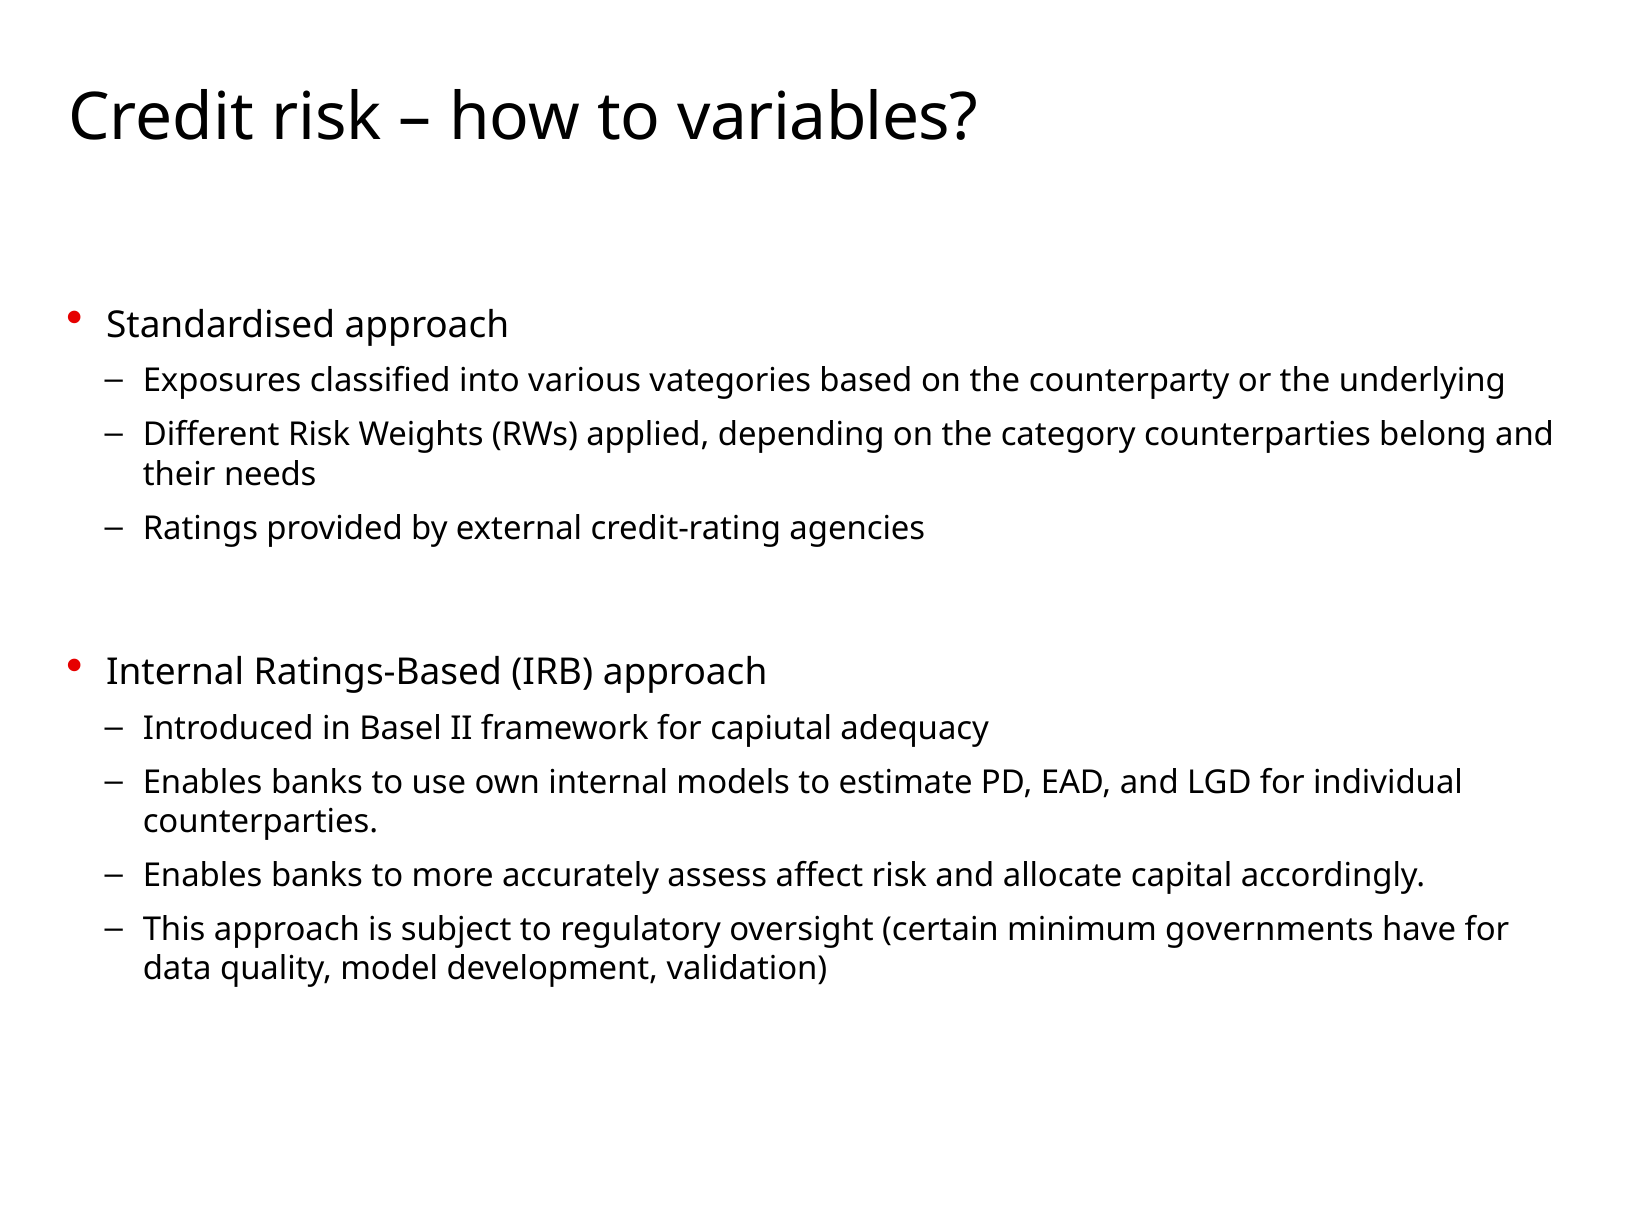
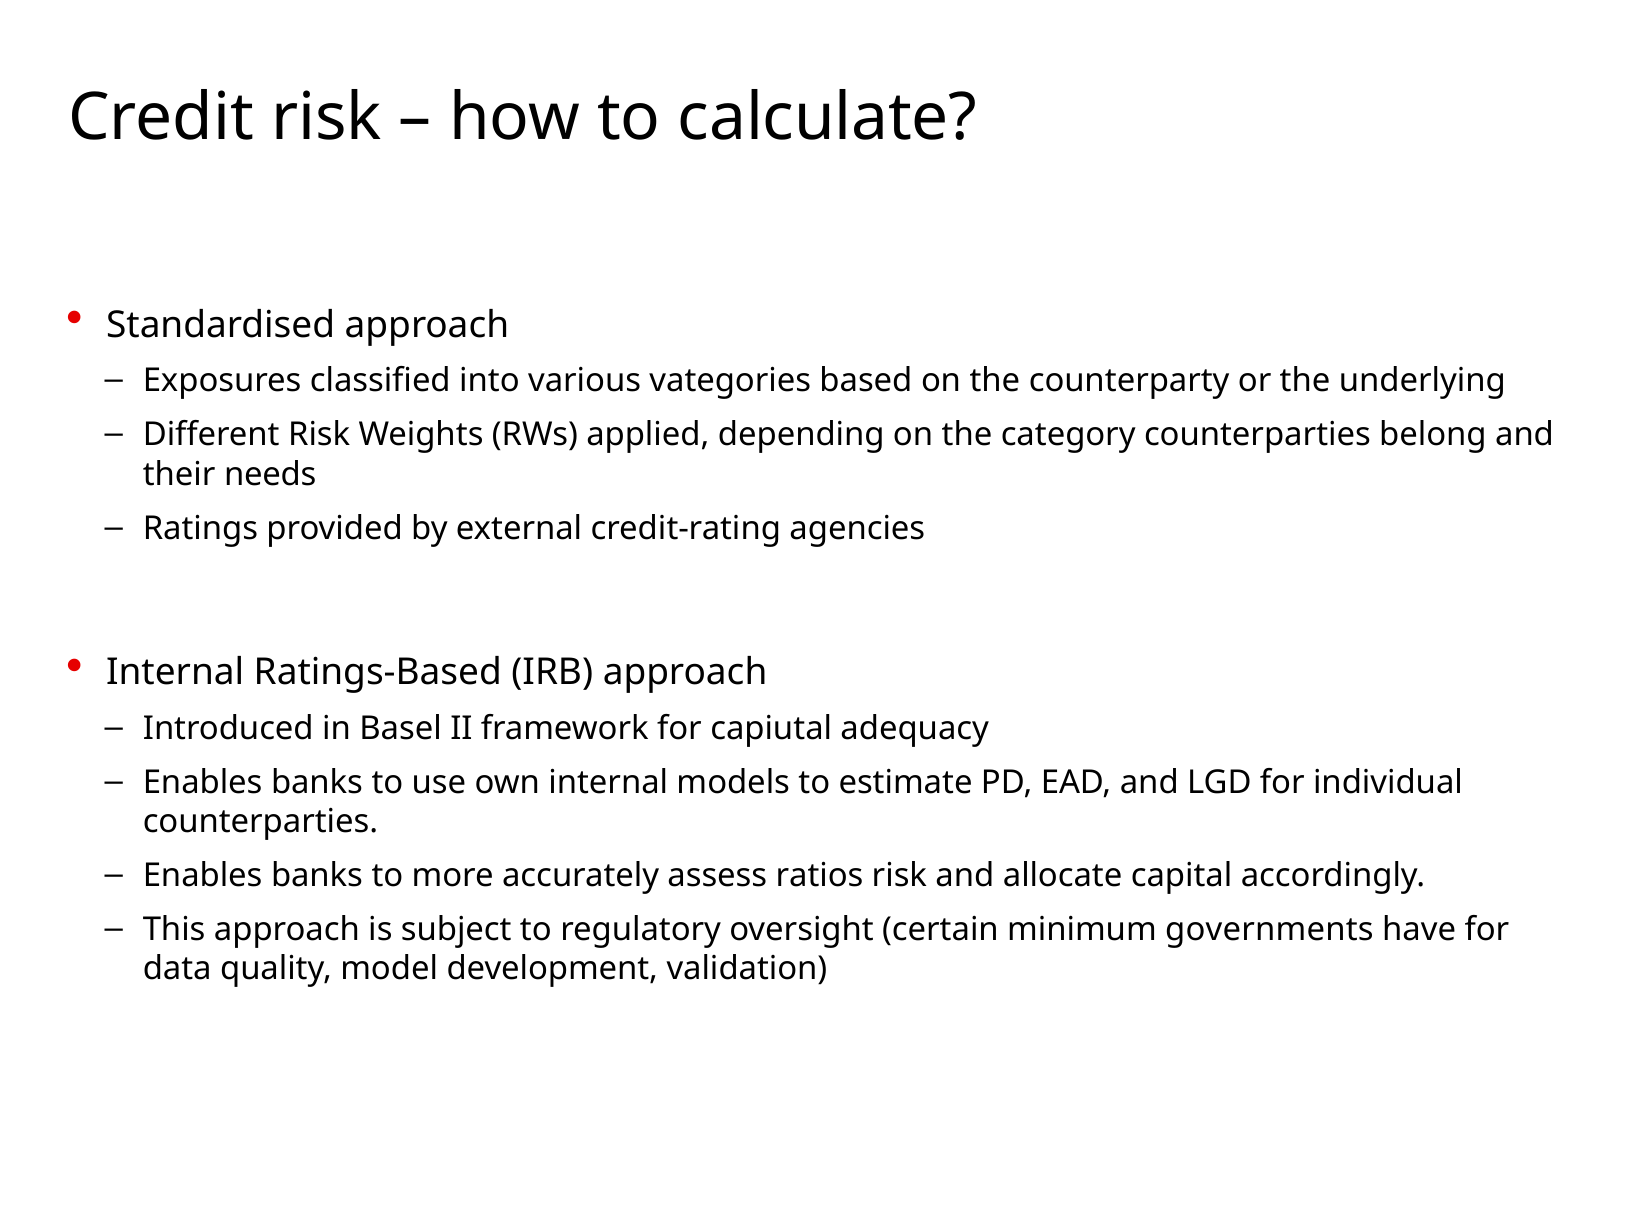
variables: variables -> calculate (828, 118)
affect: affect -> ratios (820, 876)
